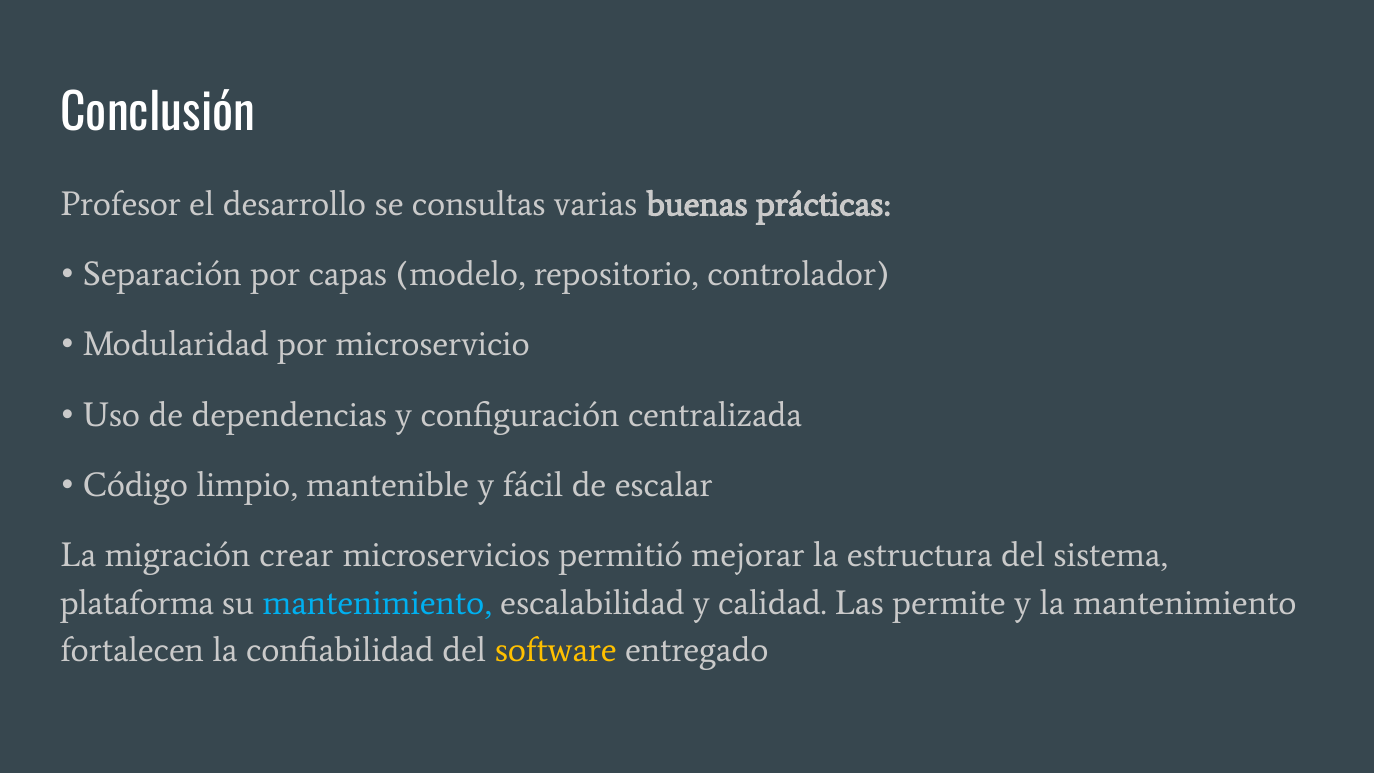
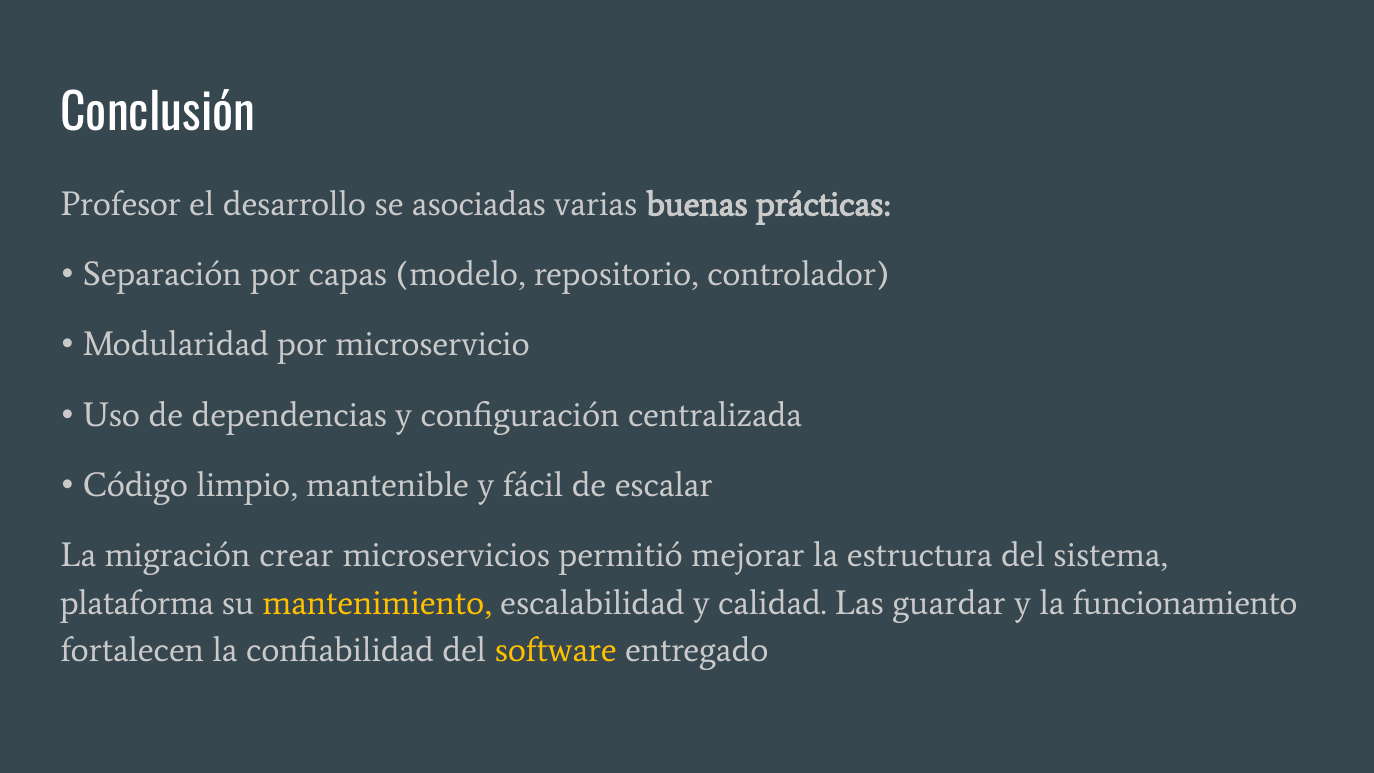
consultas: consultas -> asociadas (479, 204)
mantenimiento colour: light blue -> yellow (377, 603)
permite: permite -> guardar (949, 603)
la mantenimiento: mantenimiento -> funcionamiento (1185, 603)
